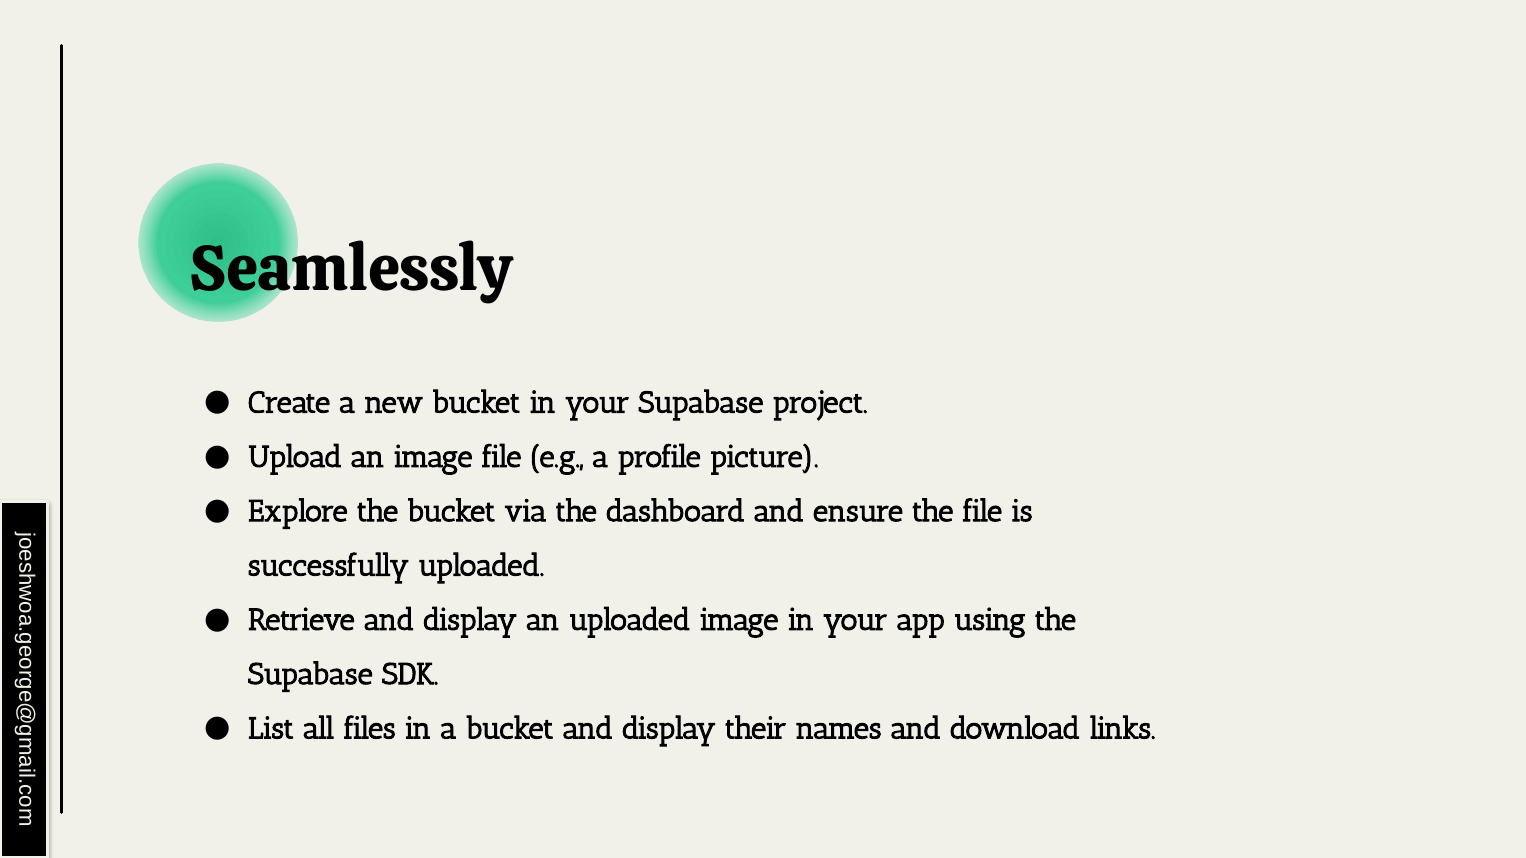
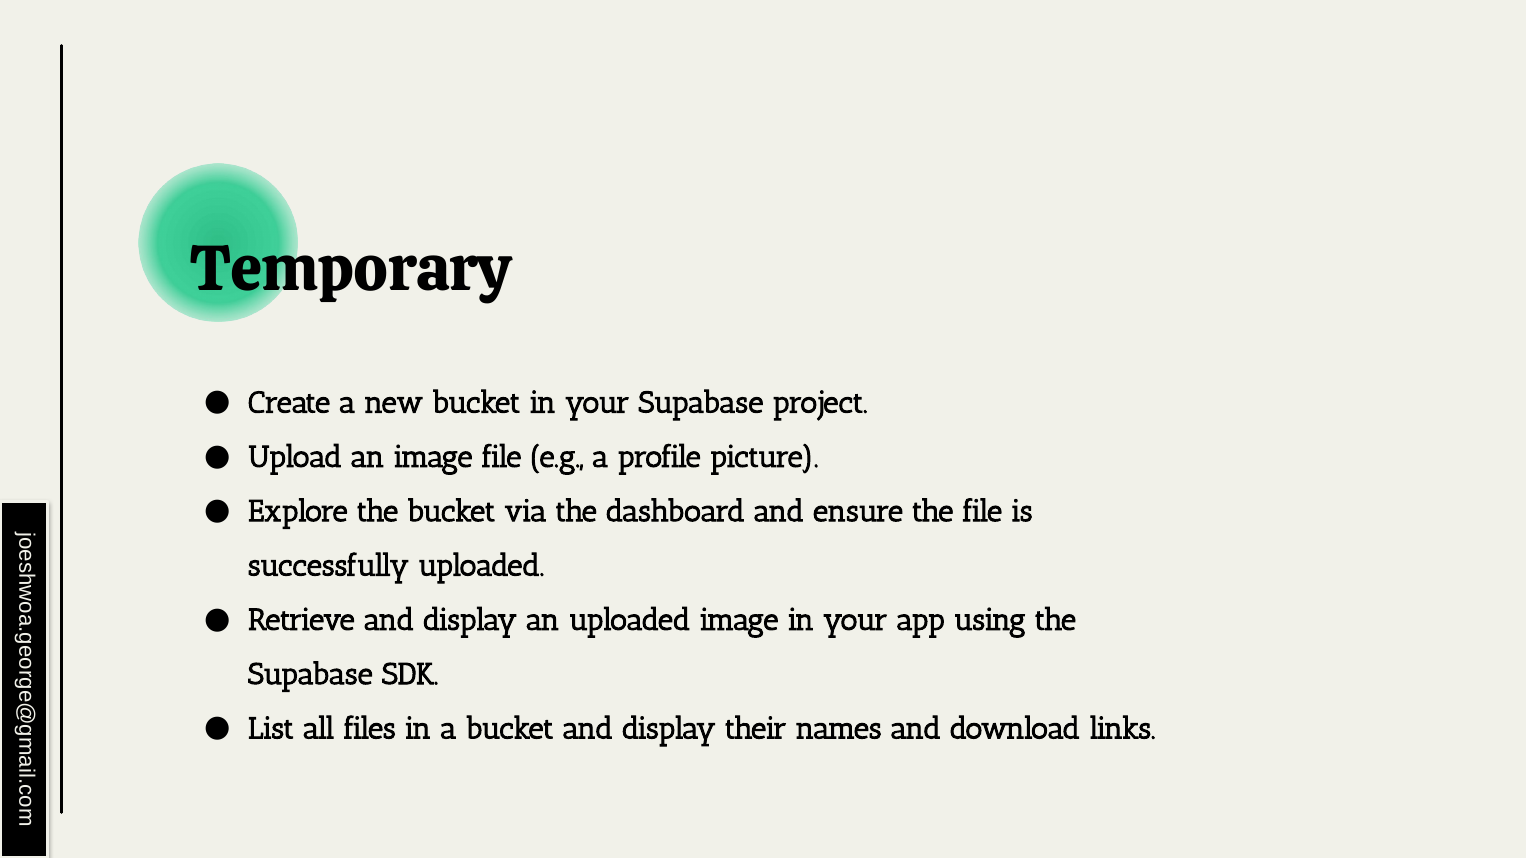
Seamlessly: Seamlessly -> Temporary (351, 270)
